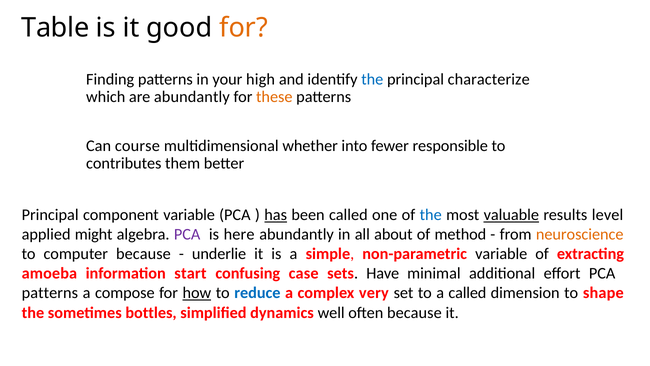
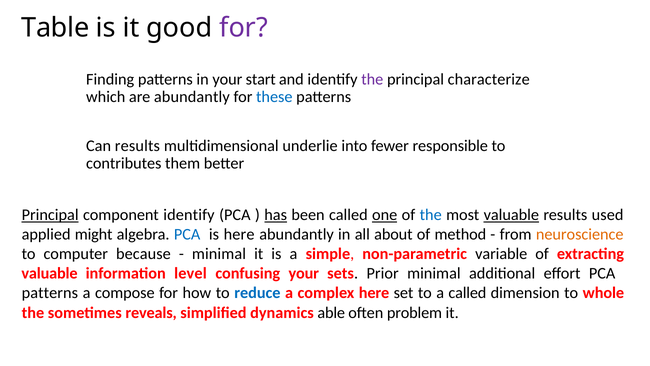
for colour: orange -> purple (244, 28)
high: high -> start (261, 79)
the colour: blue -> purple (372, 79)
these colour: orange -> blue (274, 97)
Can course: course -> results (137, 146)
whether: whether -> underlie (310, 146)
Principal underline: none -> present (50, 215)
component variable: variable -> identify (189, 215)
one underline: none -> present (385, 215)
level: level -> used (608, 215)
PCA colour: purple -> blue (187, 234)
underlie: underlie -> minimal (219, 254)
amoeba: amoeba -> valuable (50, 273)
start: start -> level (190, 273)
confusing case: case -> your (304, 273)
Have: Have -> Prior (383, 273)
how underline: present -> none (197, 293)
complex very: very -> here (374, 293)
shape: shape -> whole (603, 293)
bottles: bottles -> reveals (151, 312)
well: well -> able (331, 312)
often because: because -> problem (414, 312)
